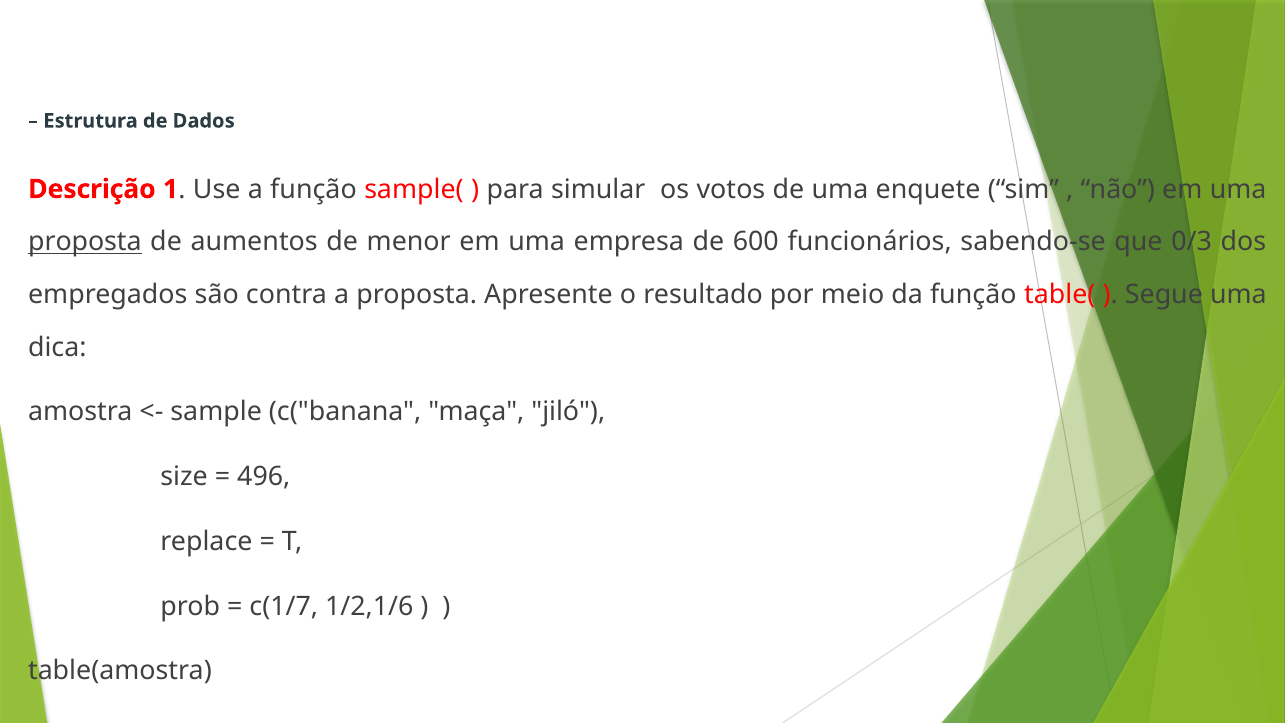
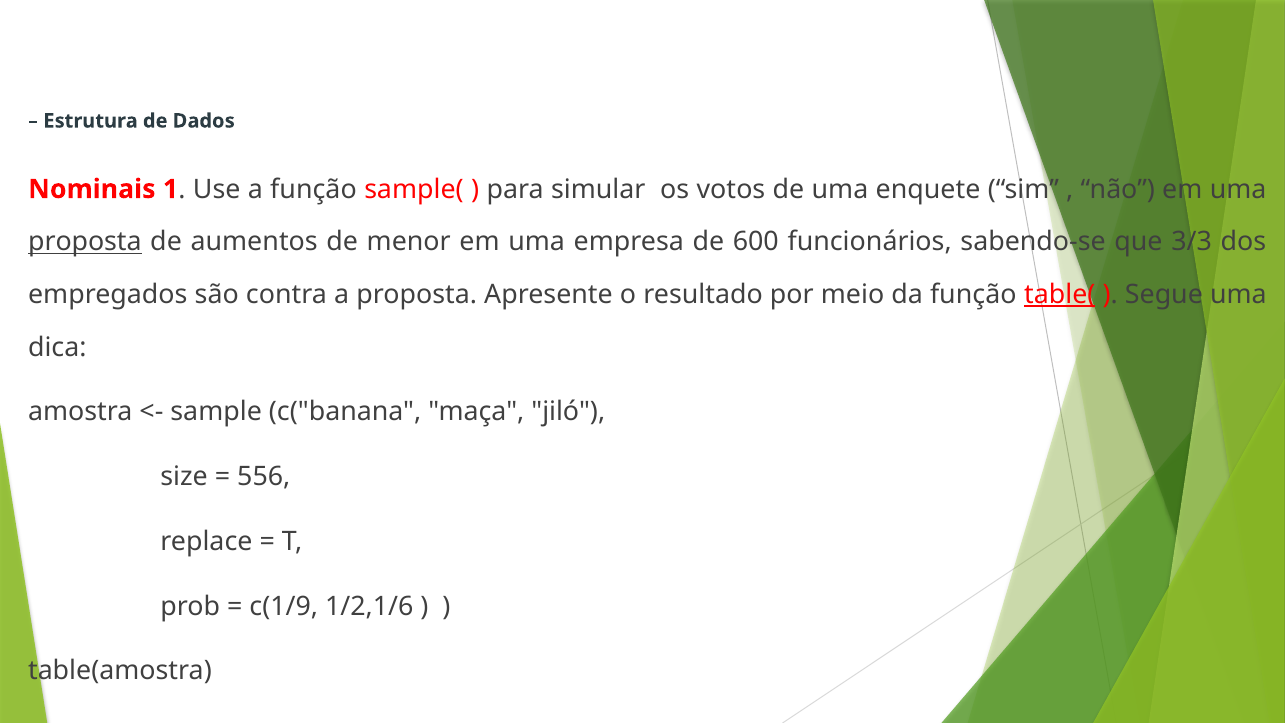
Descrição: Descrição -> Nominais (92, 189)
0/3: 0/3 -> 3/3 (1192, 242)
table( underline: none -> present (1060, 295)
496: 496 -> 556 (264, 477)
c(1/7: c(1/7 -> c(1/9 (284, 606)
